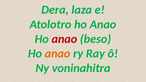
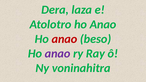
anao colour: orange -> purple (58, 54)
